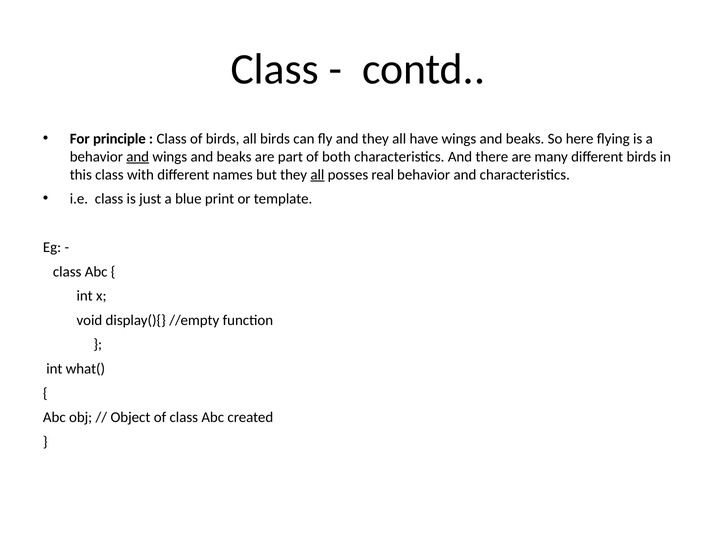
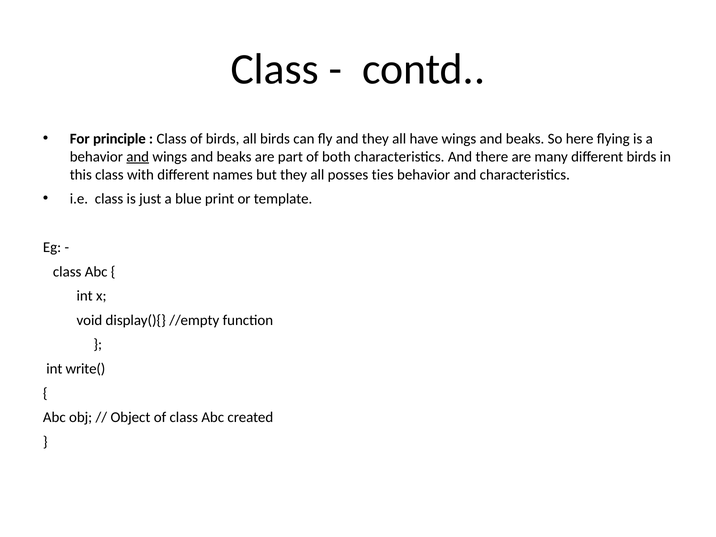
all underline: present -> none (317, 175)
real: real -> ties (383, 175)
what(: what( -> write( (85, 369)
